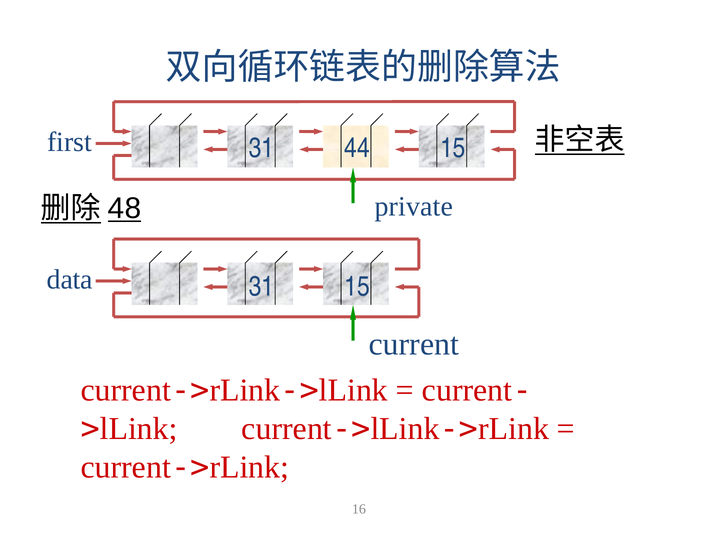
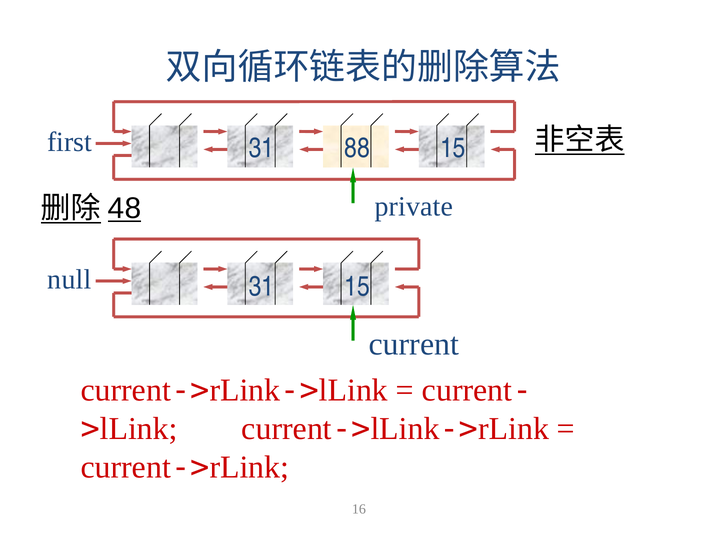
44: 44 -> 88 (357, 148)
data: data -> null (69, 280)
